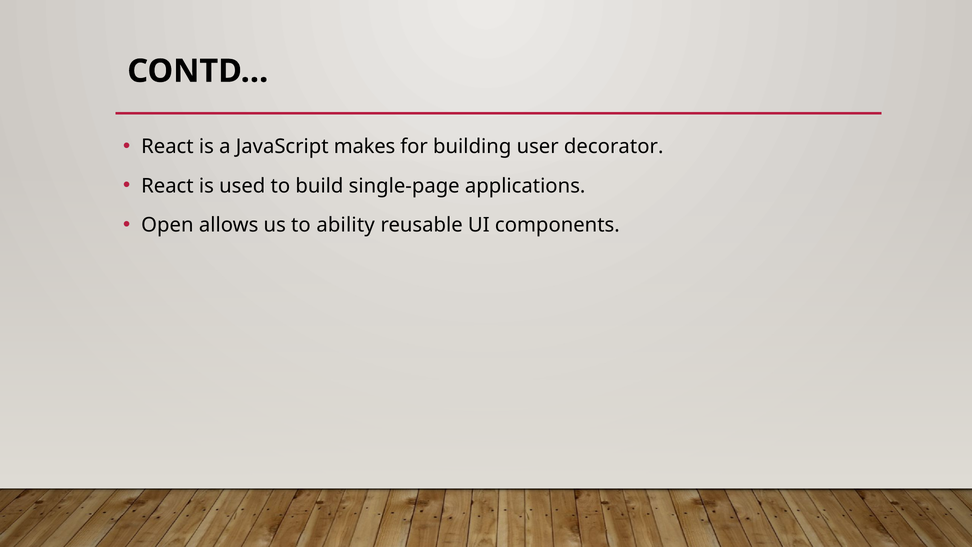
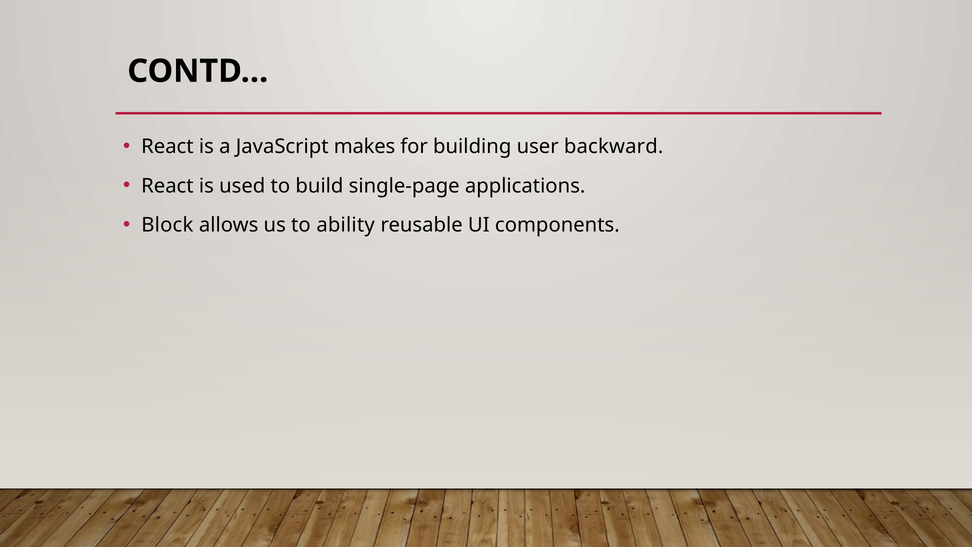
decorator: decorator -> backward (614, 147)
Open: Open -> Block (167, 225)
